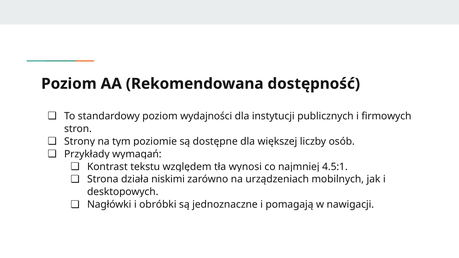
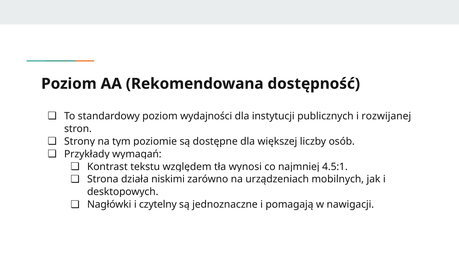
firmowych: firmowych -> rozwijanej (386, 116)
obróbki: obróbki -> czytelny (158, 205)
